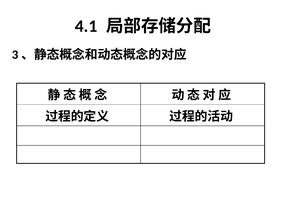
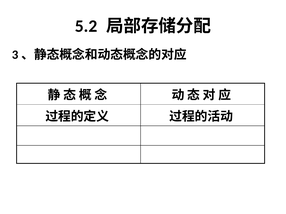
4.1: 4.1 -> 5.2 (86, 26)
